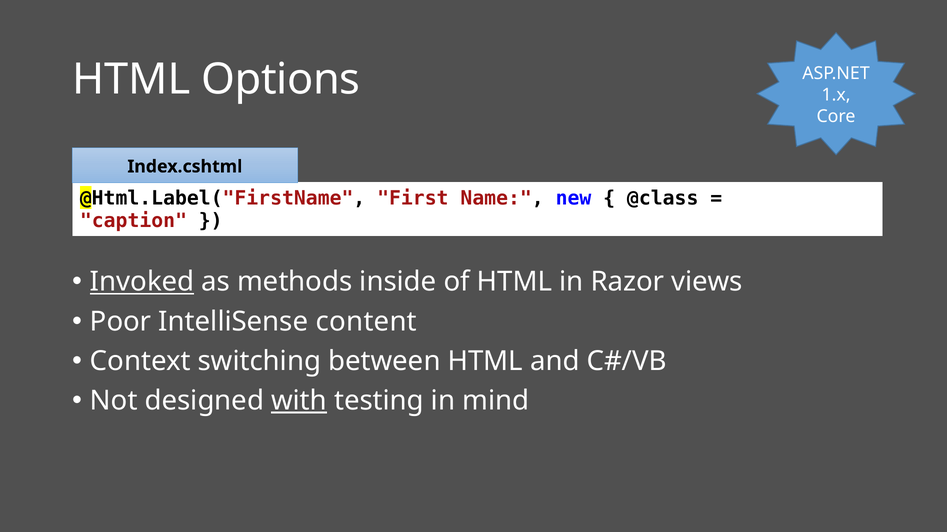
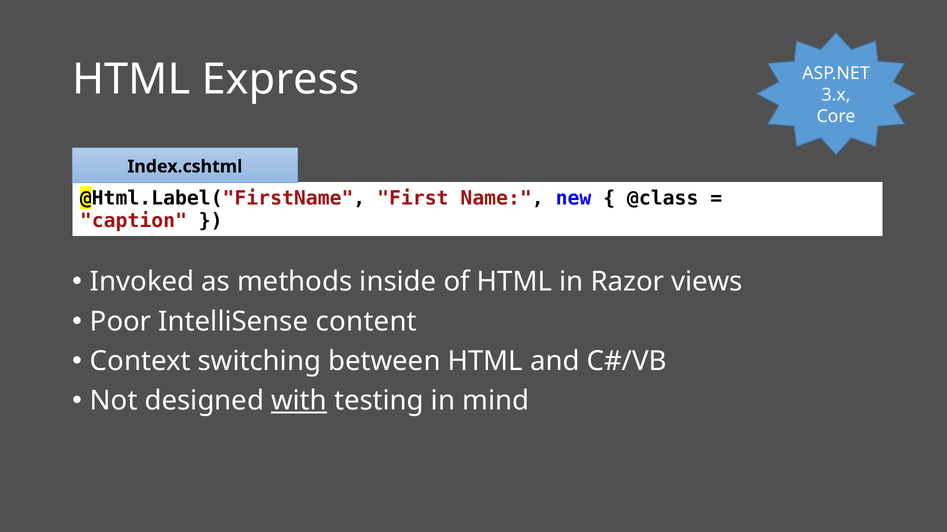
Options: Options -> Express (281, 80)
1.x: 1.x -> 3.x (836, 95)
Invoked underline: present -> none (142, 282)
